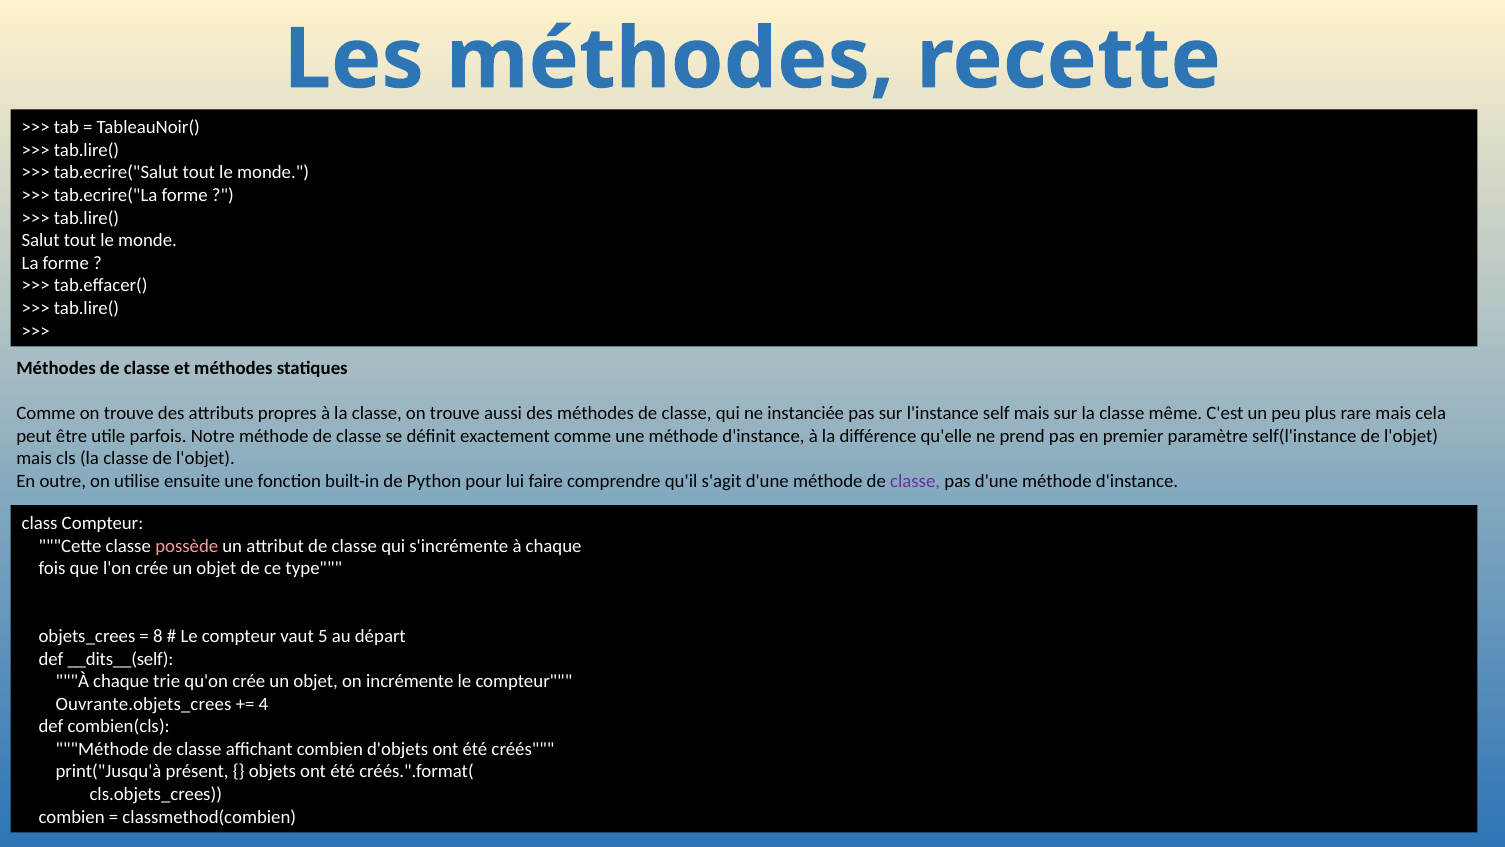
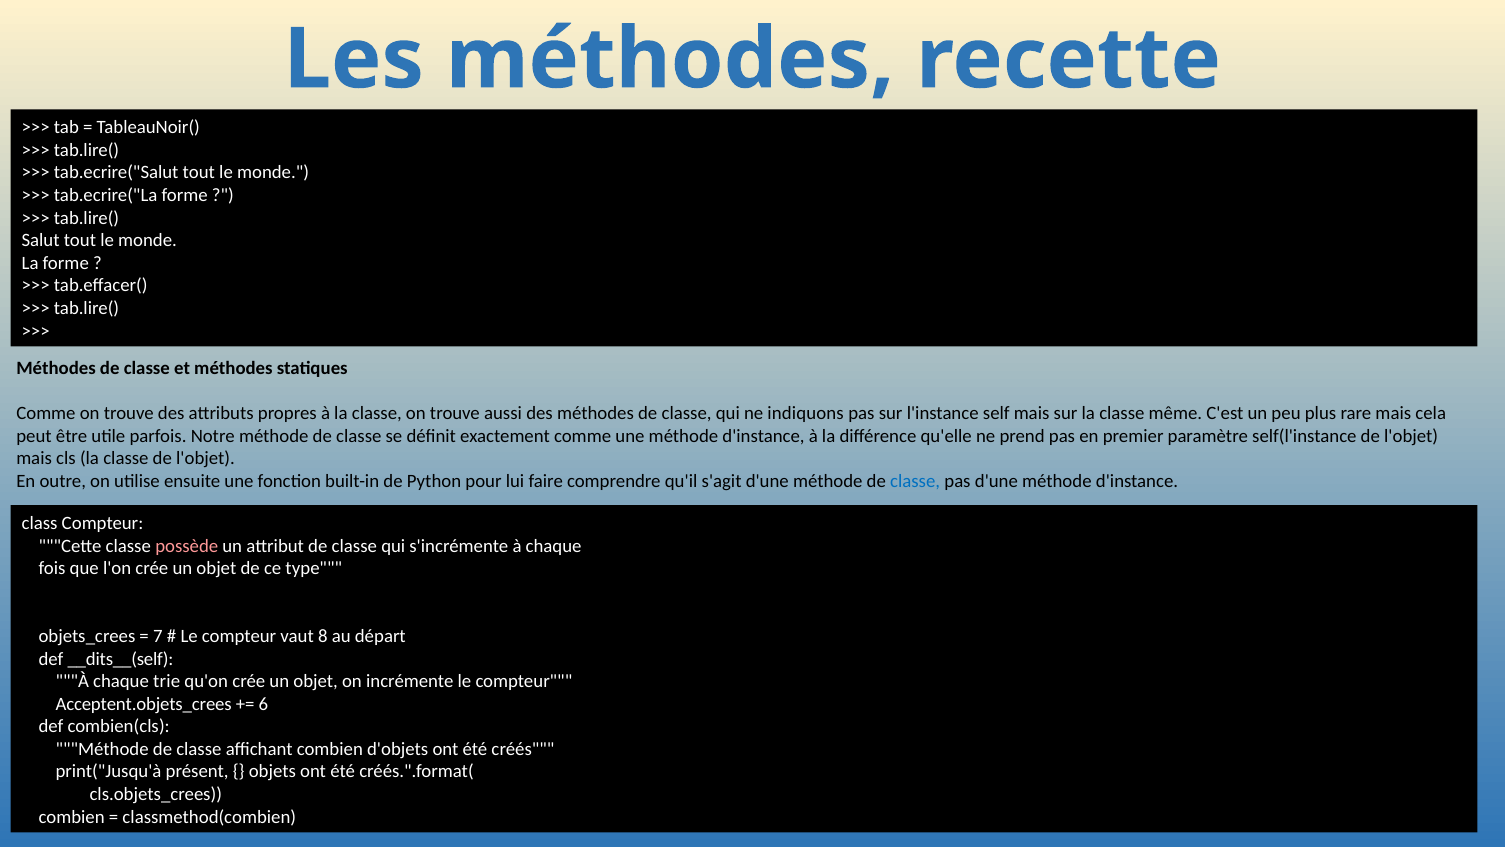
instanciée: instanciée -> indiquons (806, 413)
classe colour: purple -> blue (915, 481)
8: 8 -> 7 (158, 636)
5: 5 -> 8 (323, 636)
Ouvrante.objets_crees: Ouvrante.objets_crees -> Acceptent.objets_crees (144, 704)
4: 4 -> 6 (263, 704)
